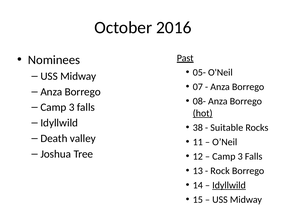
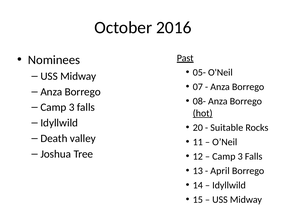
38: 38 -> 20 (198, 128)
Rock: Rock -> April (220, 171)
Idyllwild underline: present -> none (229, 186)
